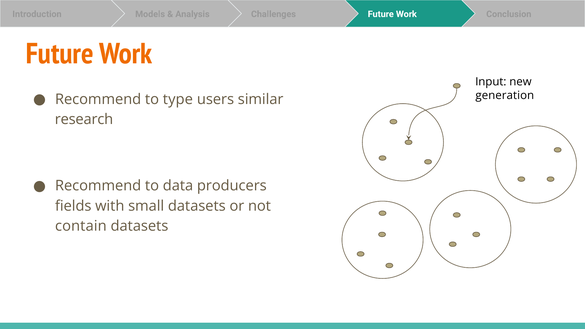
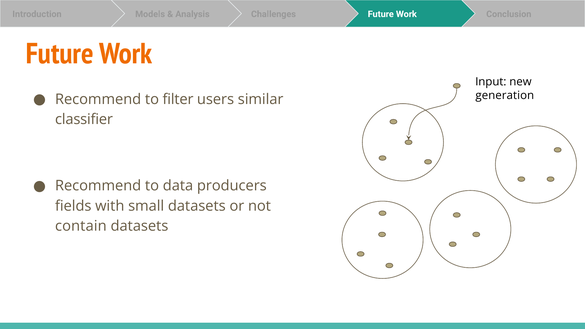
type: type -> filter (178, 99)
research: research -> classifier (84, 119)
